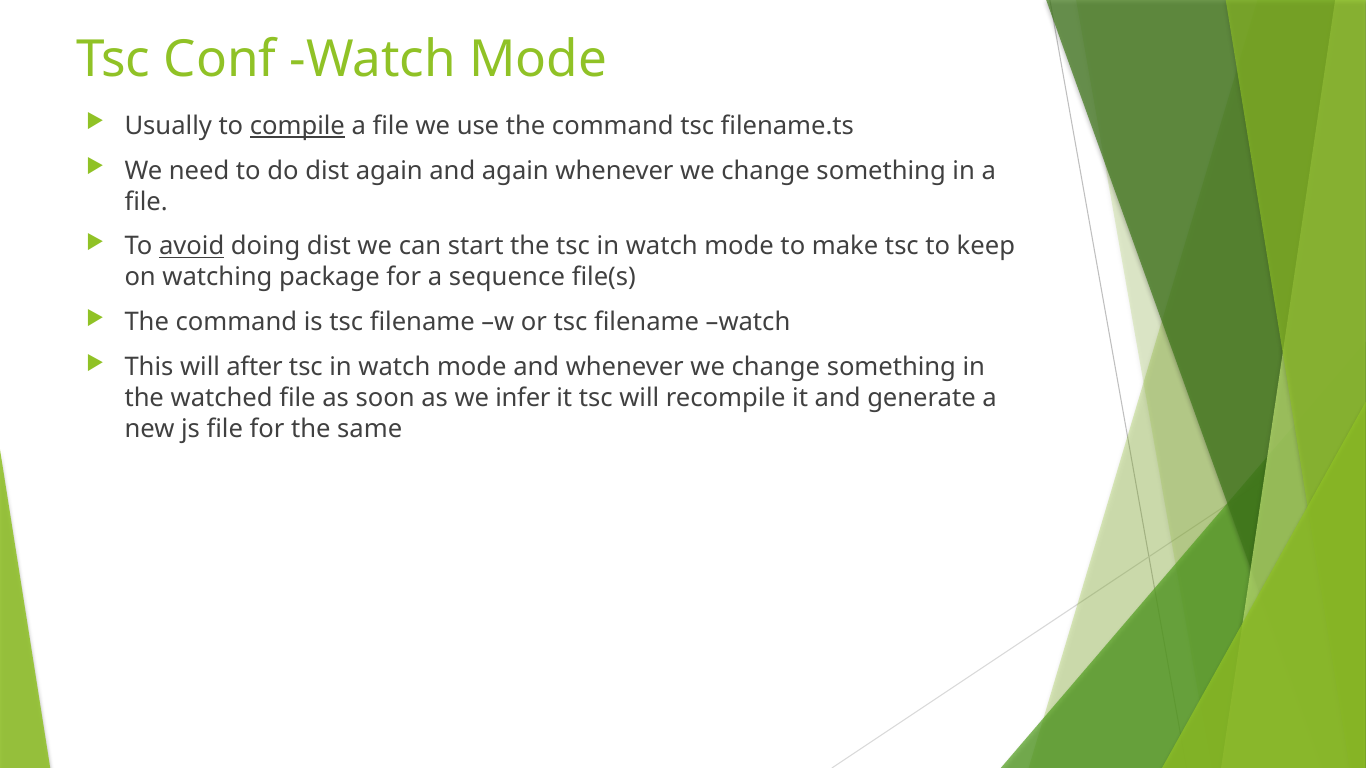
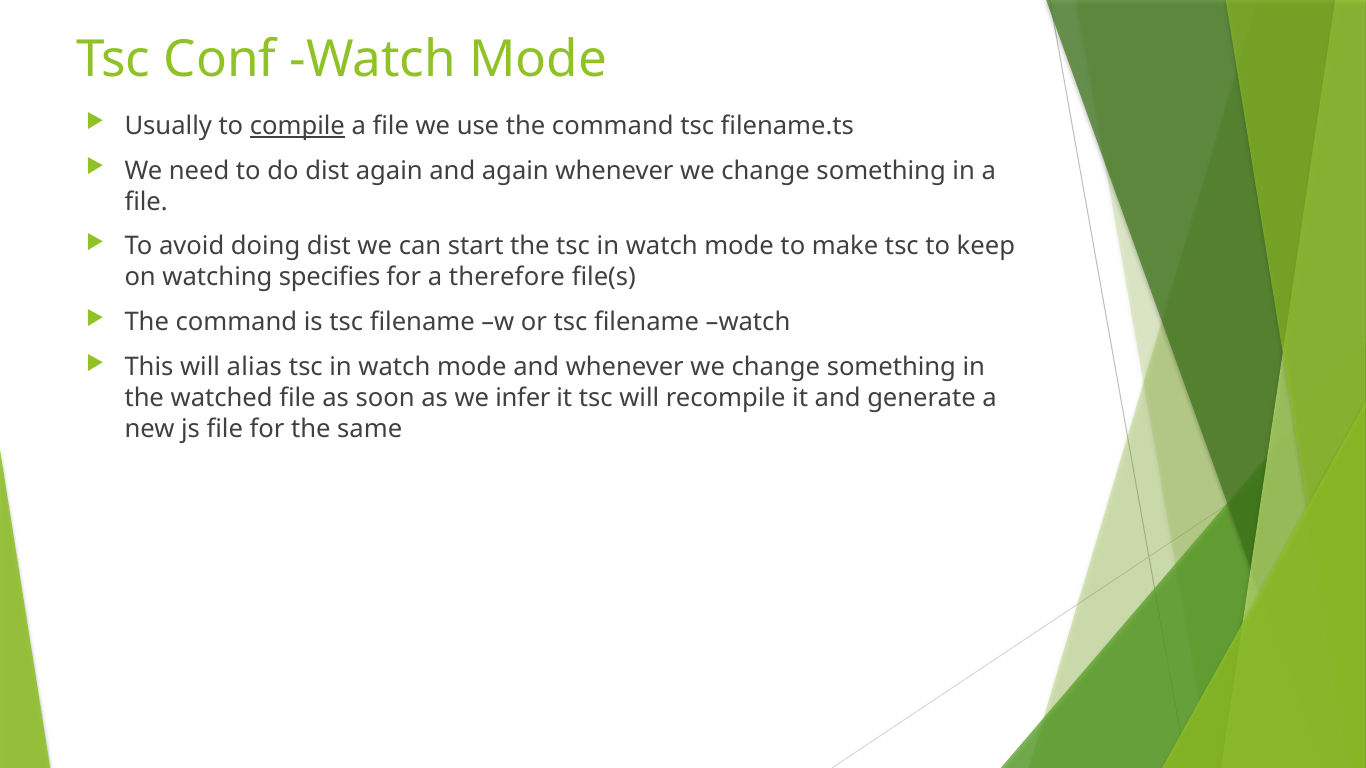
avoid underline: present -> none (192, 247)
package: package -> specifies (330, 277)
sequence: sequence -> therefore (507, 277)
after: after -> alias (254, 367)
